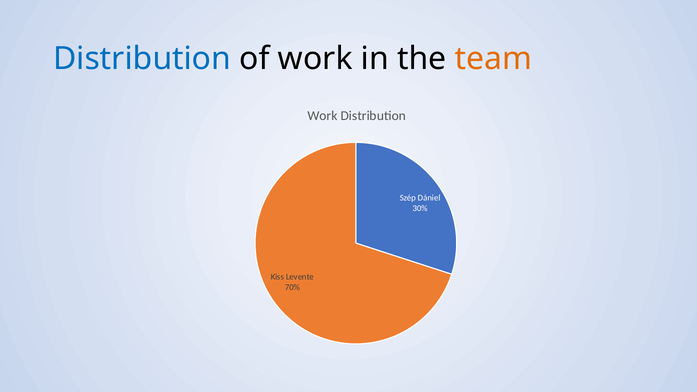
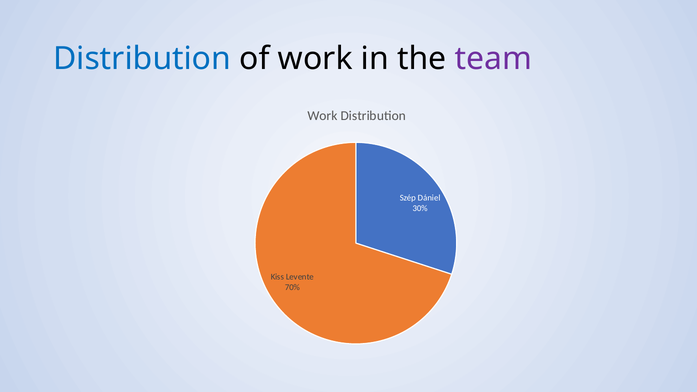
team colour: orange -> purple (493, 59)
